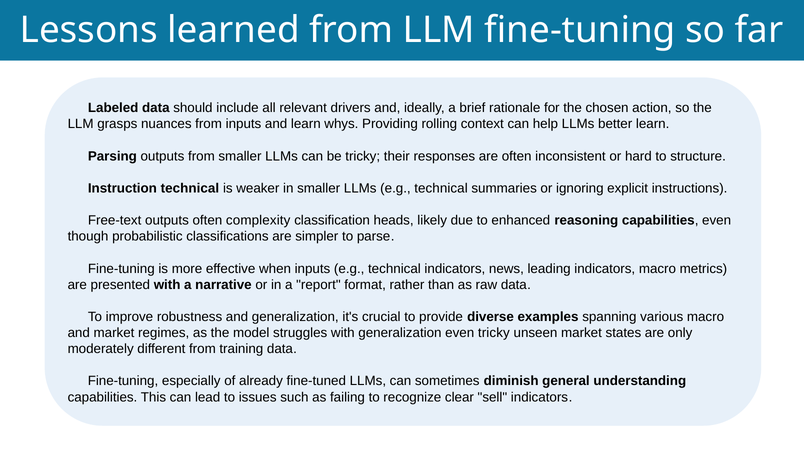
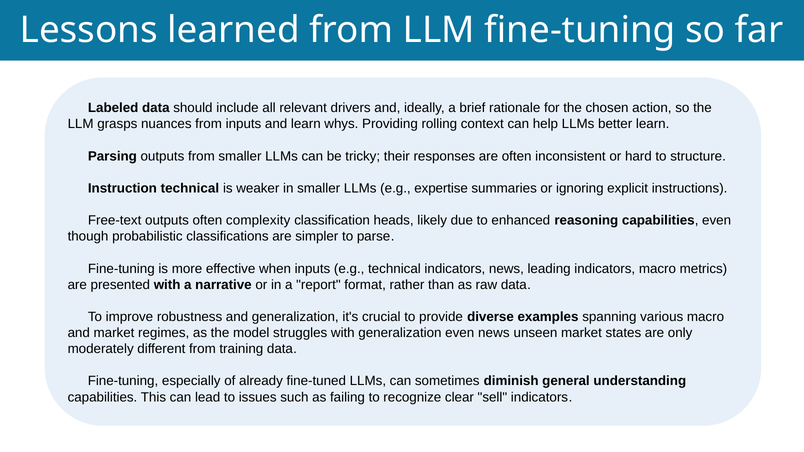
LLMs e.g technical: technical -> expertise (441, 188)
even tricky: tricky -> news (494, 333)
